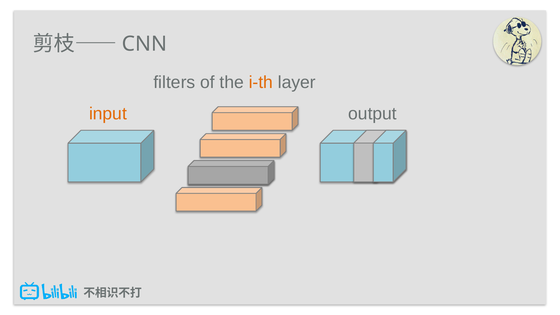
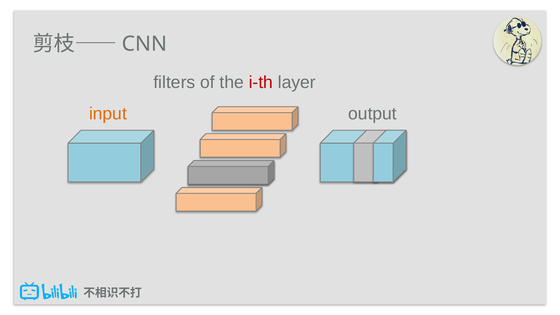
i-th colour: orange -> red (261, 82)
